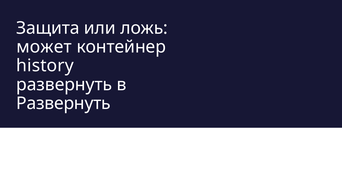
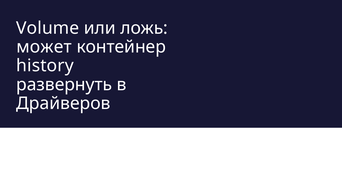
Защита: Защита -> Volume (48, 28)
Развернуть: Развернуть -> Драйверов (63, 104)
